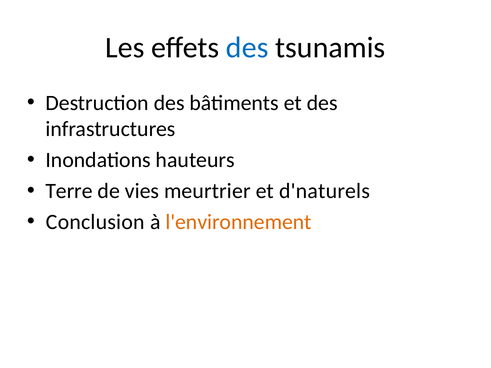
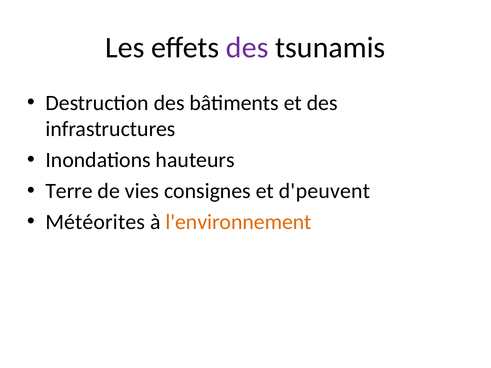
des colour: blue -> purple (247, 48)
meurtrier: meurtrier -> consignes (207, 191)
d'naturels: d'naturels -> d'peuvent (325, 191)
Conclusion: Conclusion -> Météorites (95, 222)
